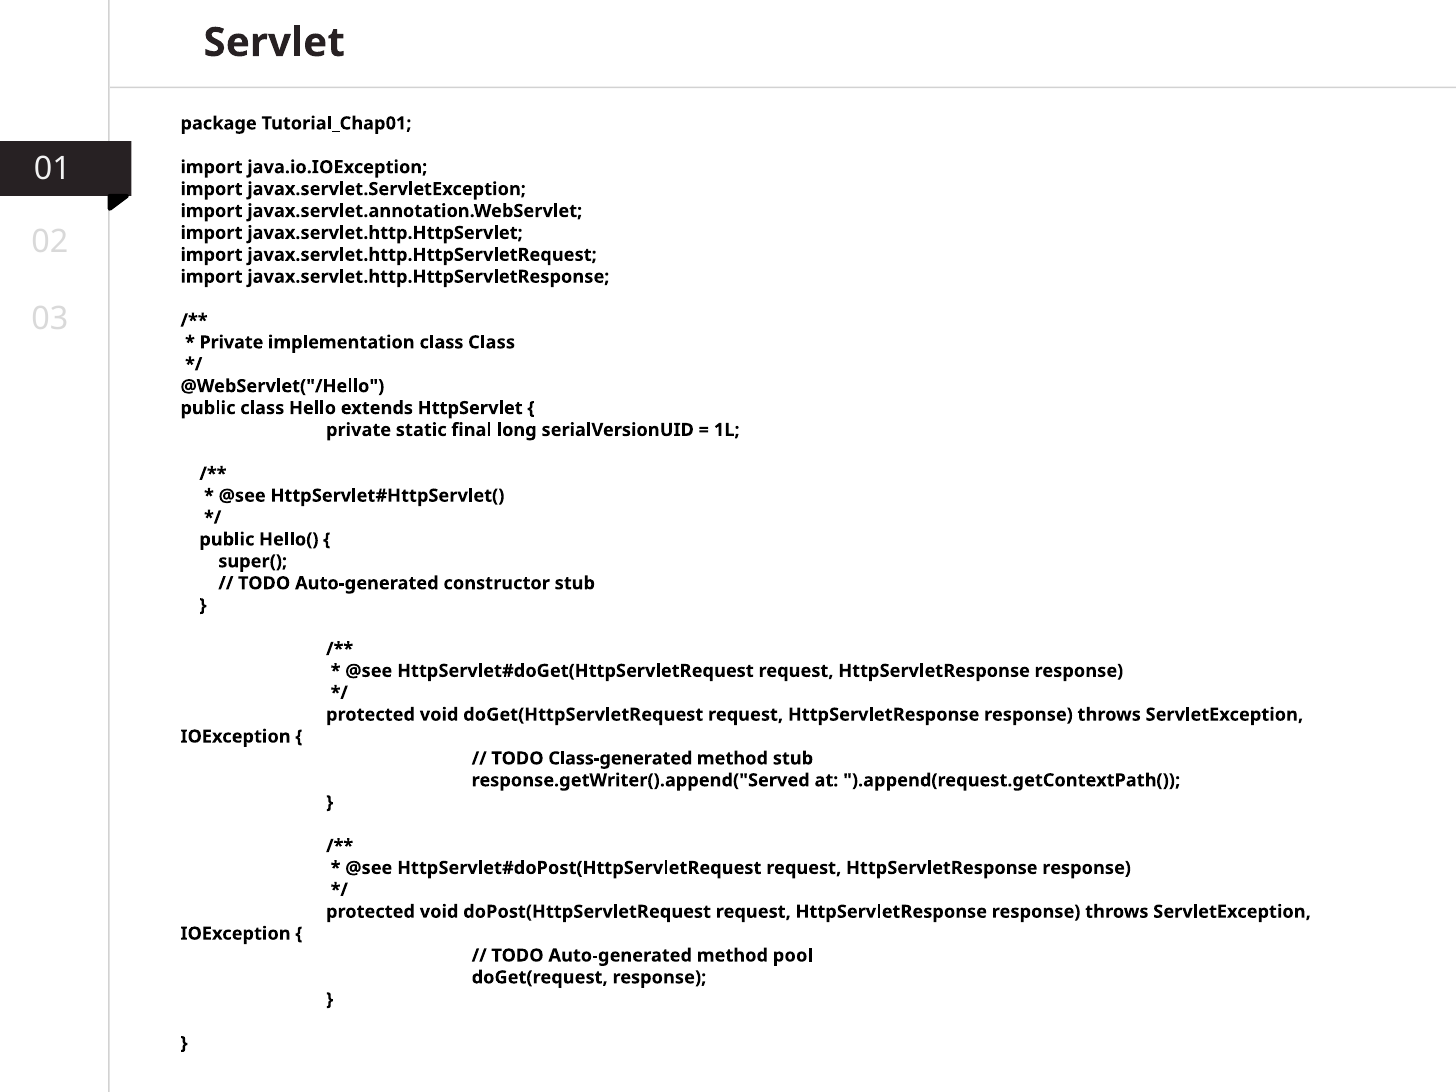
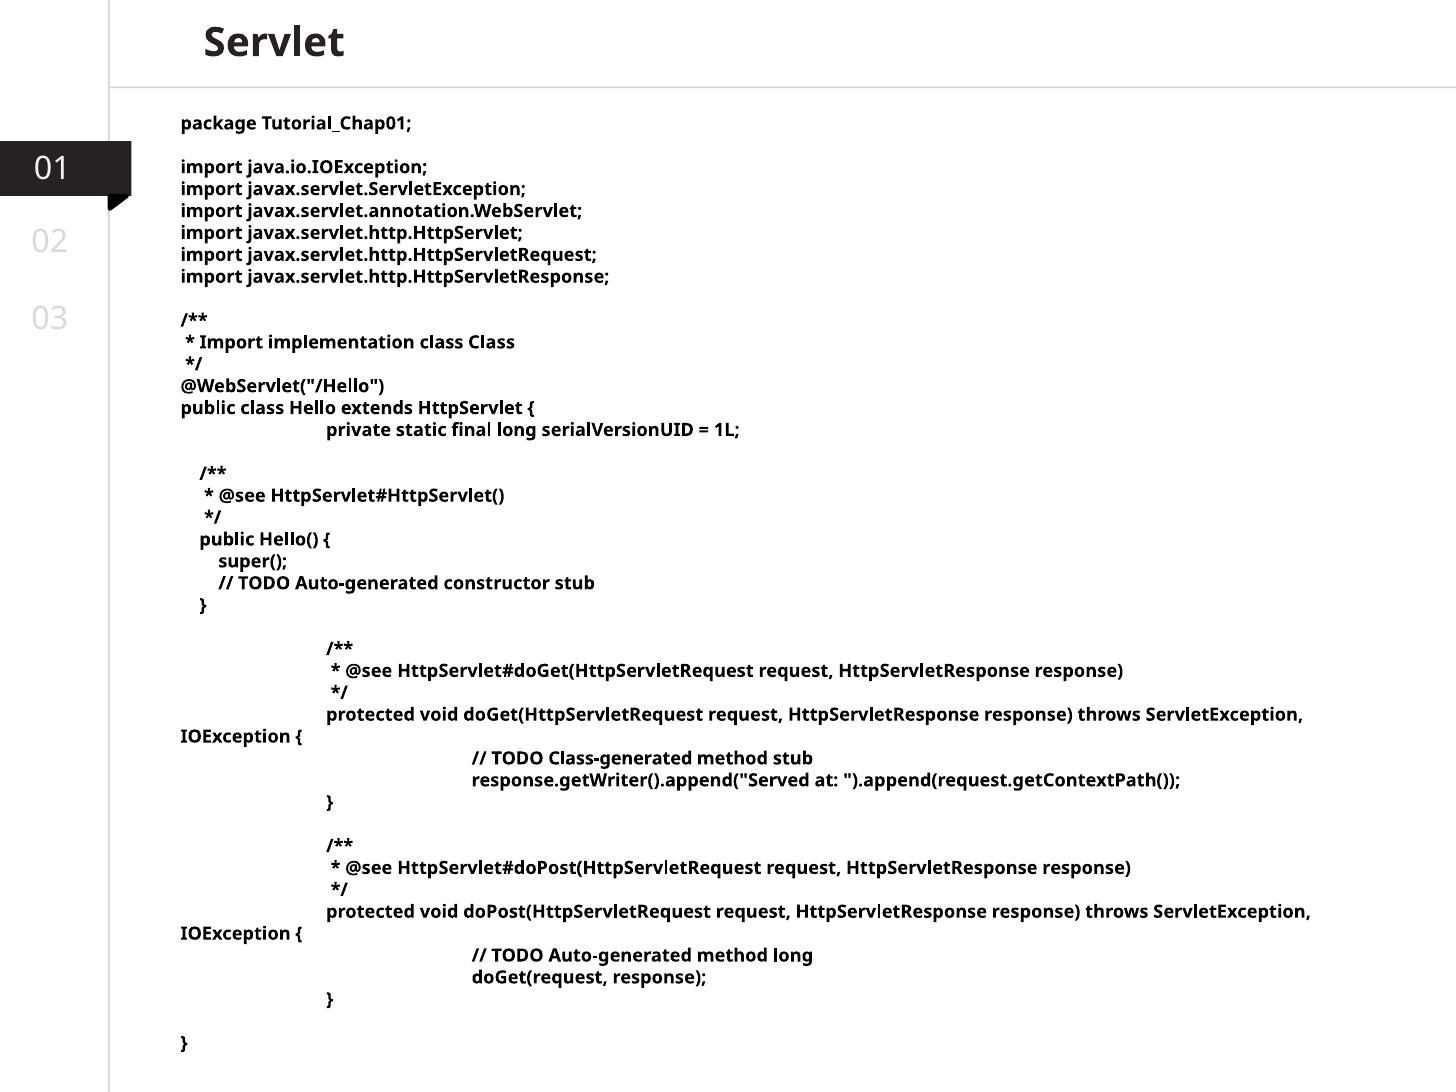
Private: Private -> Import (231, 342)
method pool: pool -> long (793, 956)
